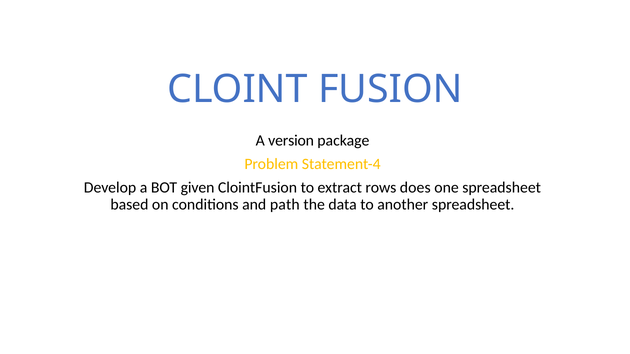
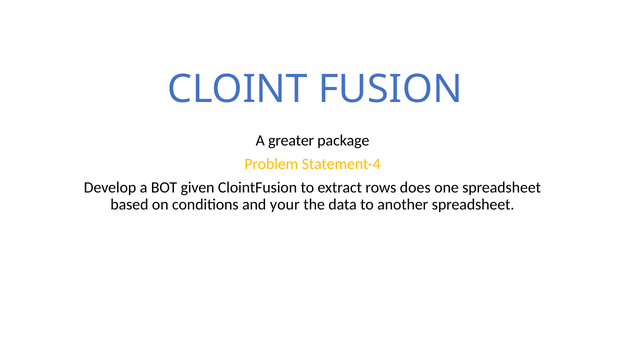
version: version -> greater (291, 141)
path: path -> your (285, 205)
